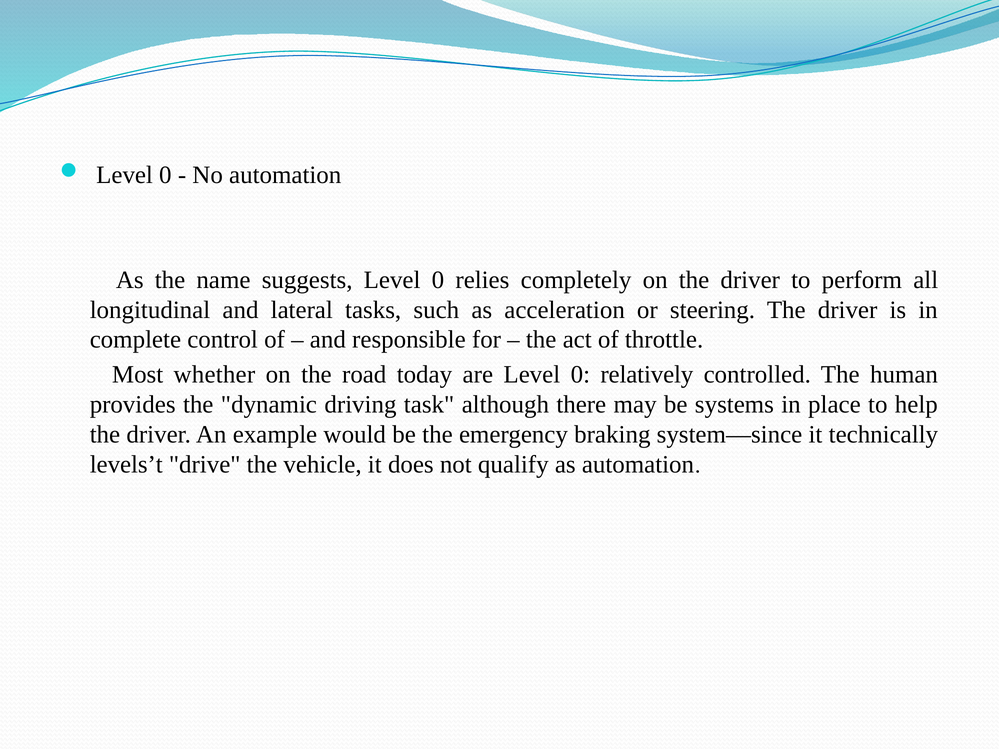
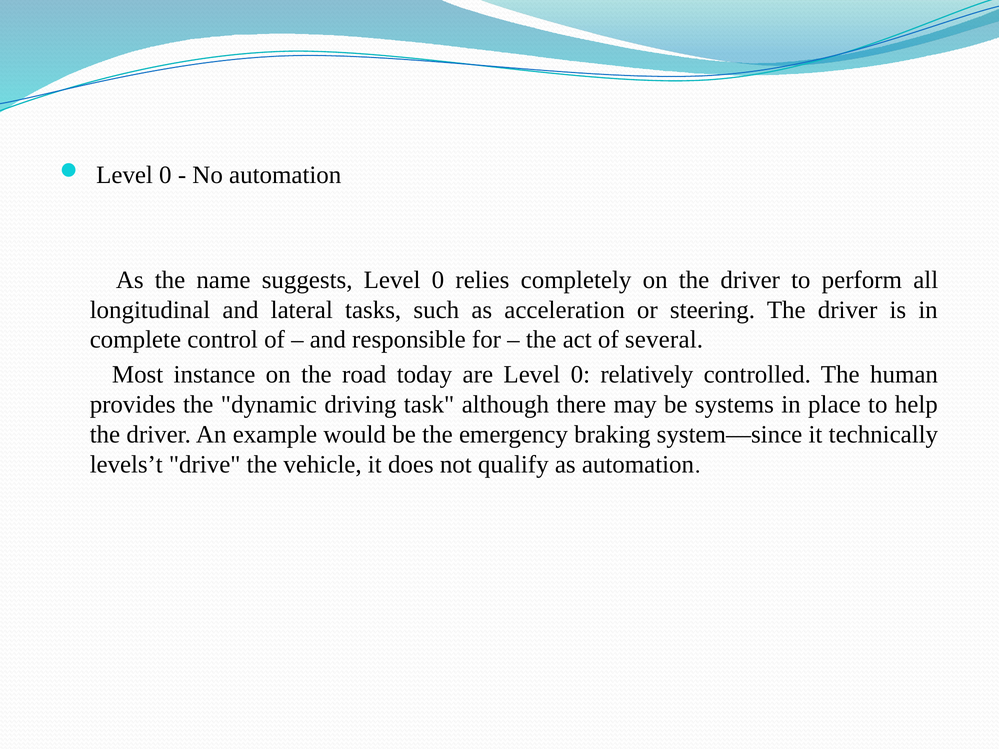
throttle: throttle -> several (664, 340)
whether: whether -> instance (214, 375)
